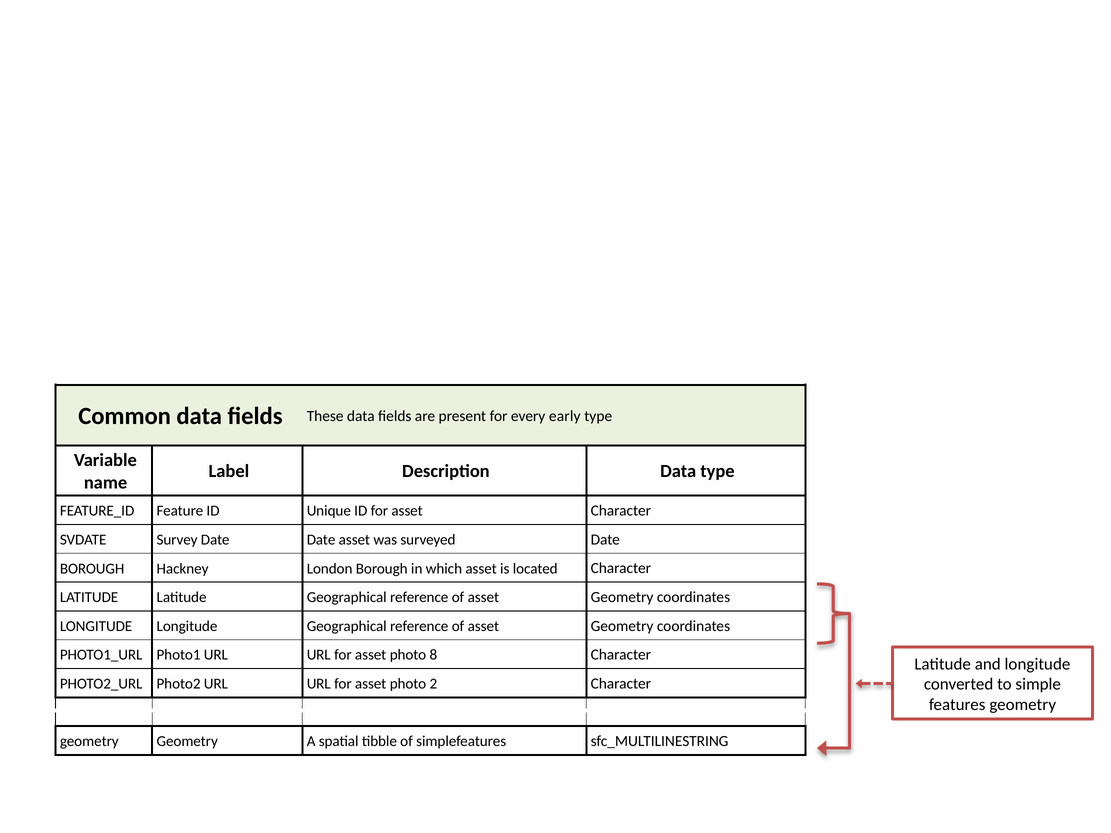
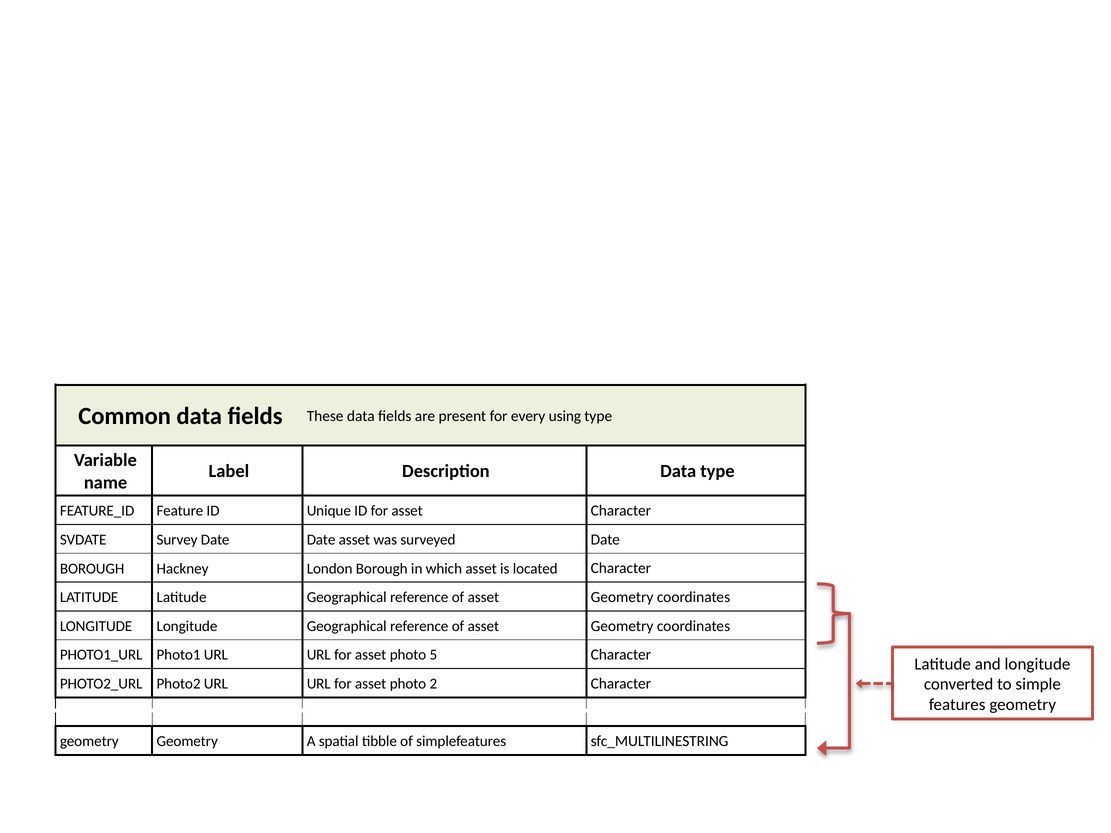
early: early -> using (565, 416)
8: 8 -> 5 (433, 655)
